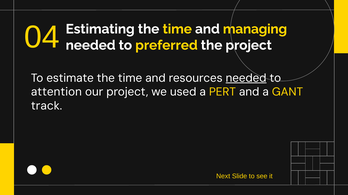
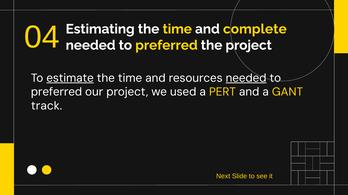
managing: managing -> complete (255, 29)
estimate underline: none -> present (70, 78)
attention: attention -> preferred (56, 92)
